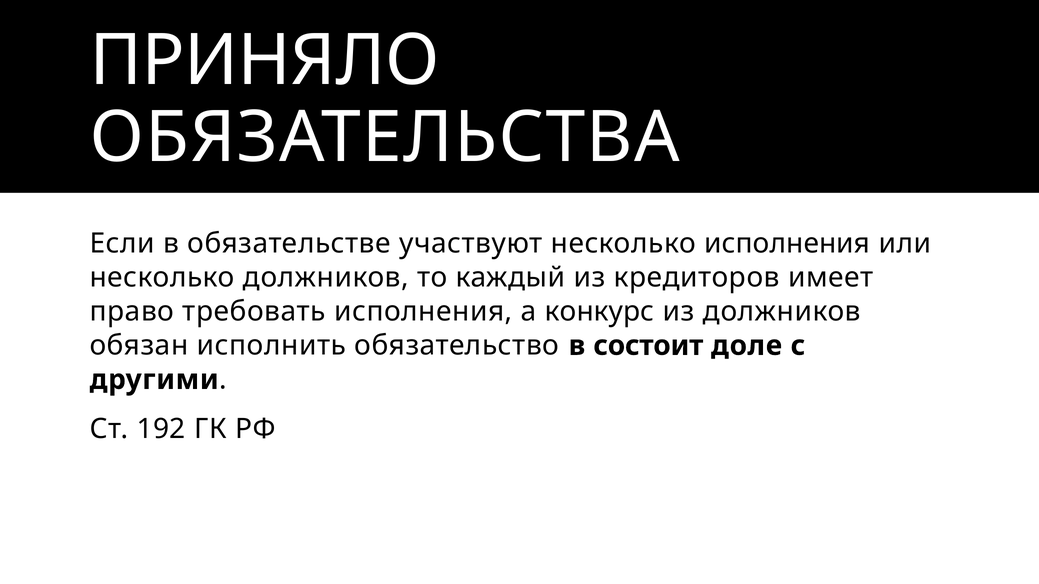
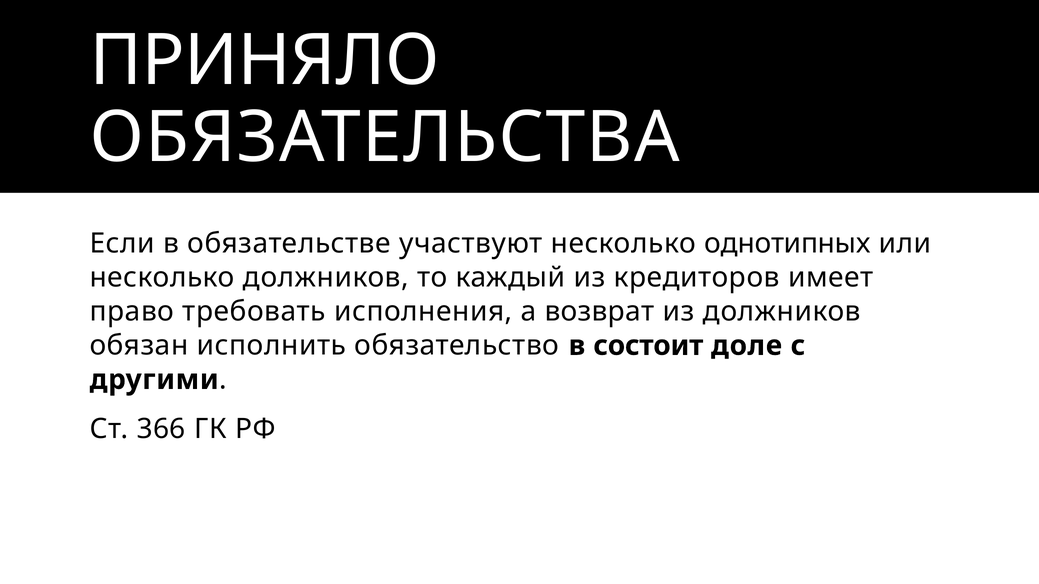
несколько исполнения: исполнения -> однотипных (787, 244)
конкурс: конкурс -> возврат (600, 312)
192: 192 -> 366 (161, 429)
